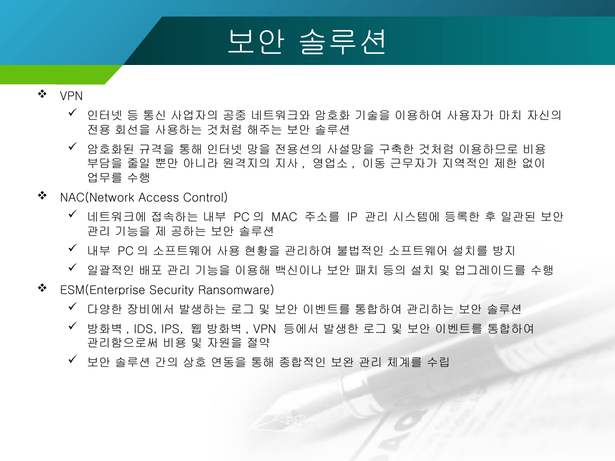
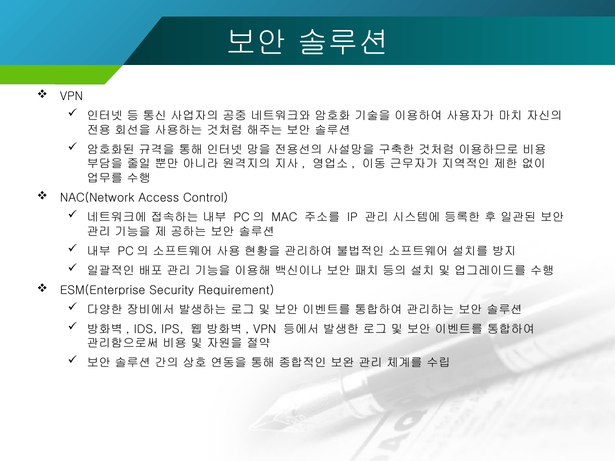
Ransomware: Ransomware -> Requirement (236, 290)
